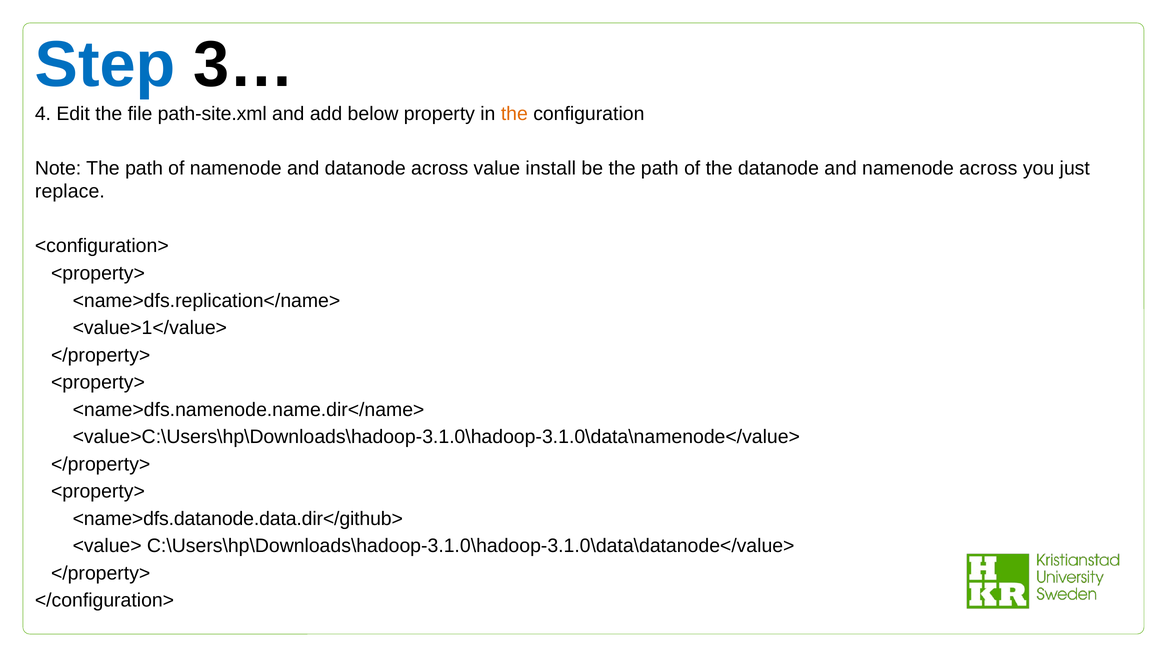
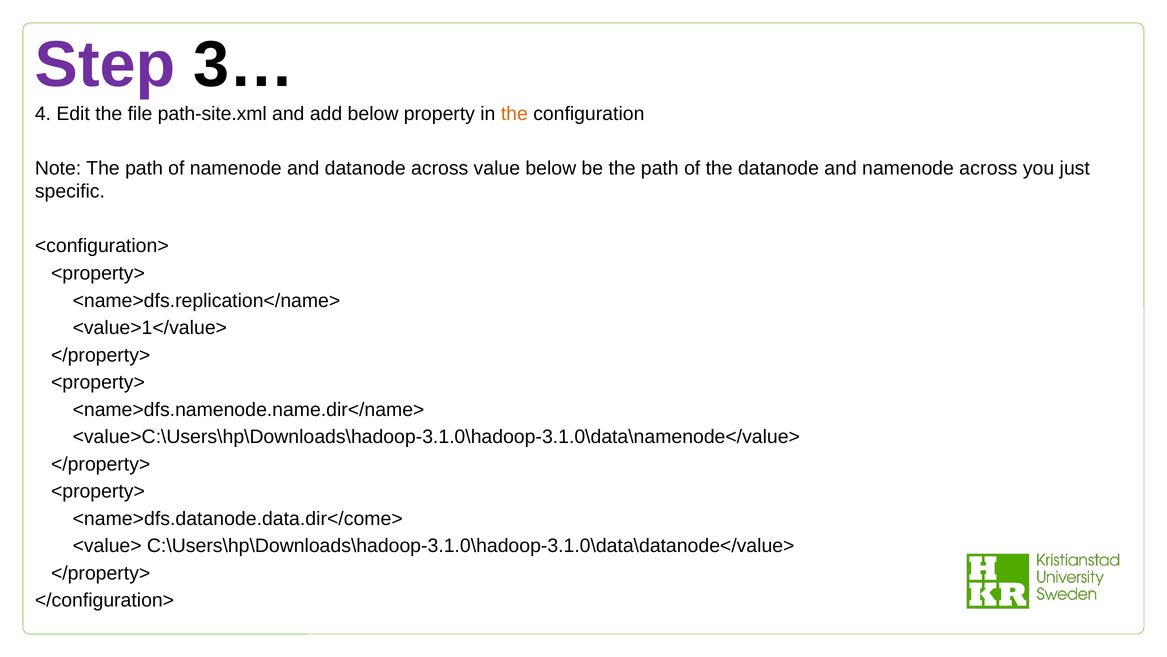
Step colour: blue -> purple (105, 65)
value install: install -> below (551, 168)
replace: replace -> specific (70, 191)
<name>dfs.datanode.data.dir</github>: <name>dfs.datanode.data.dir</github> -> <name>dfs.datanode.data.dir</come> (238, 518)
